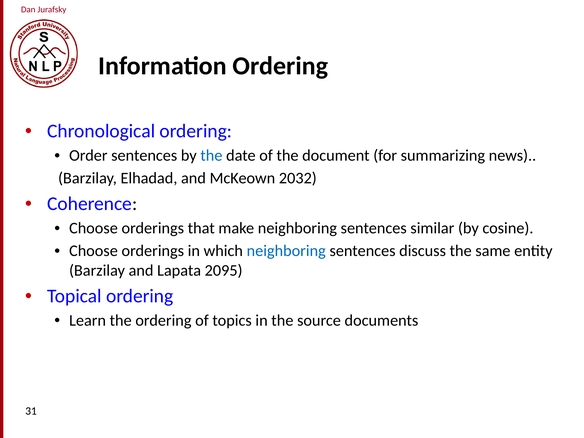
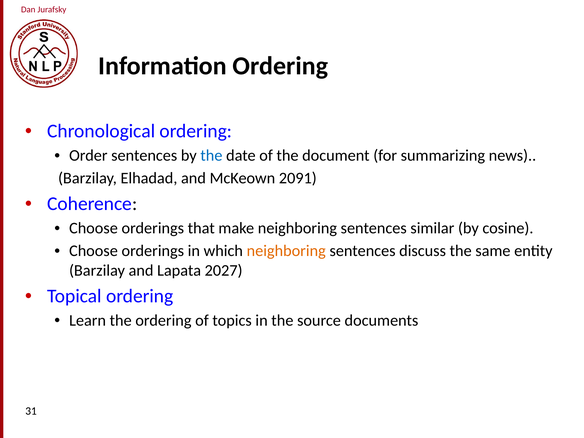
2032: 2032 -> 2091 (298, 178)
neighboring colour: blue -> orange (286, 251)
2095: 2095 -> 2027 (224, 270)
